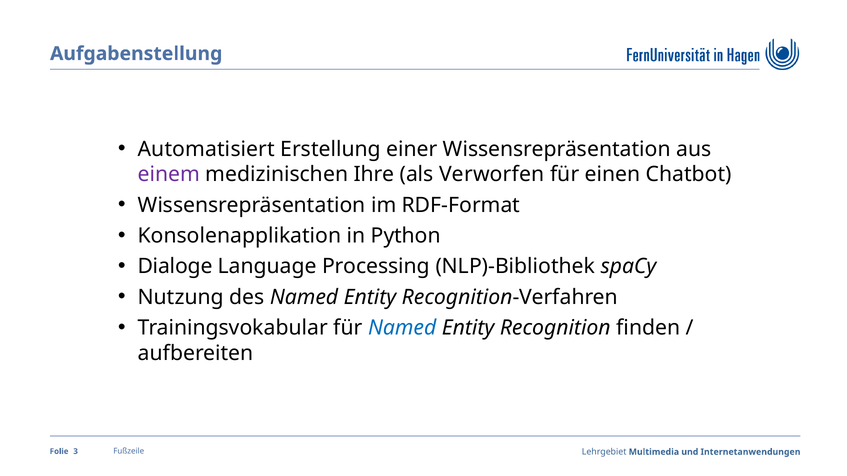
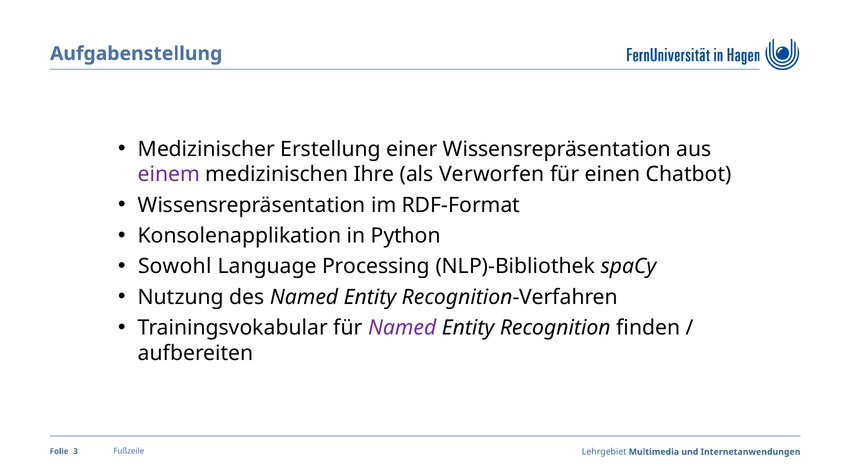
Automatisiert: Automatisiert -> Medizinischer (206, 149)
Dialoge: Dialoge -> Sowohl (175, 267)
Named colour: blue -> purple (402, 328)
